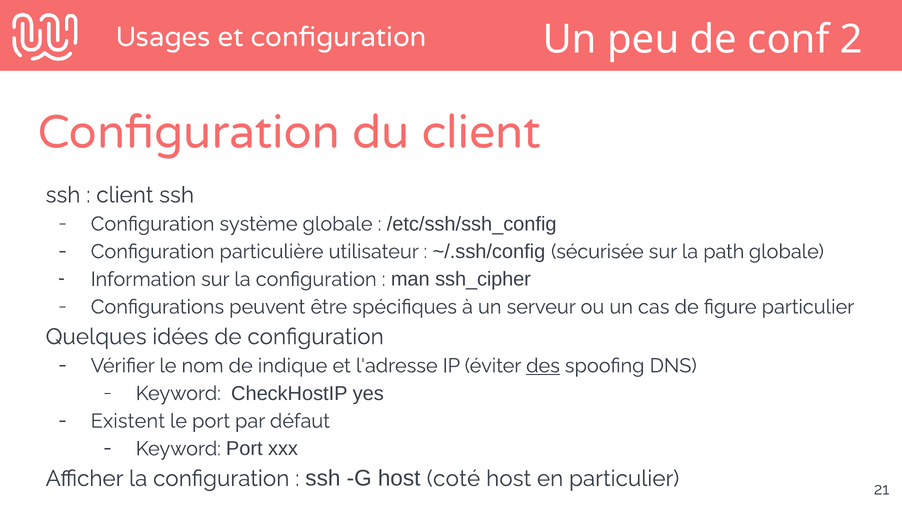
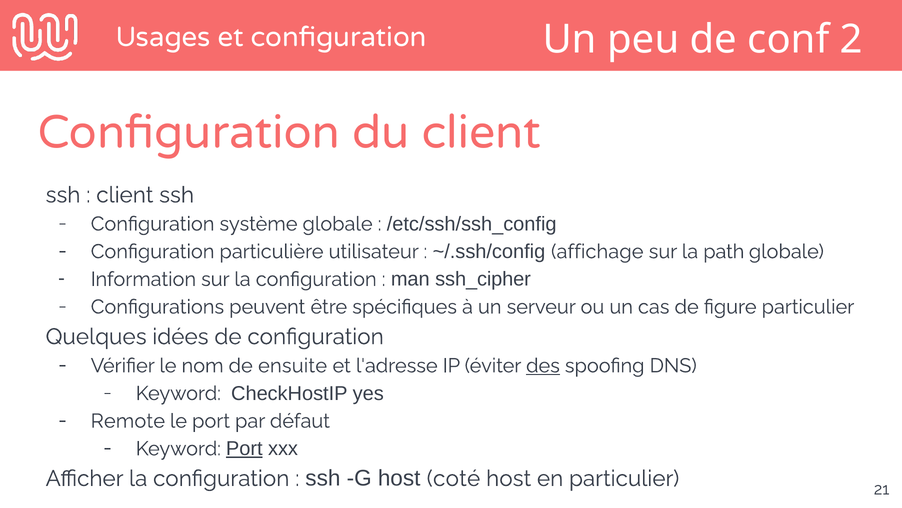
sécurisée: sécurisée -> affichage (597, 251)
indique: indique -> ensuite (293, 365)
Existent: Existent -> Remote (128, 421)
Port underline: none -> present (244, 448)
